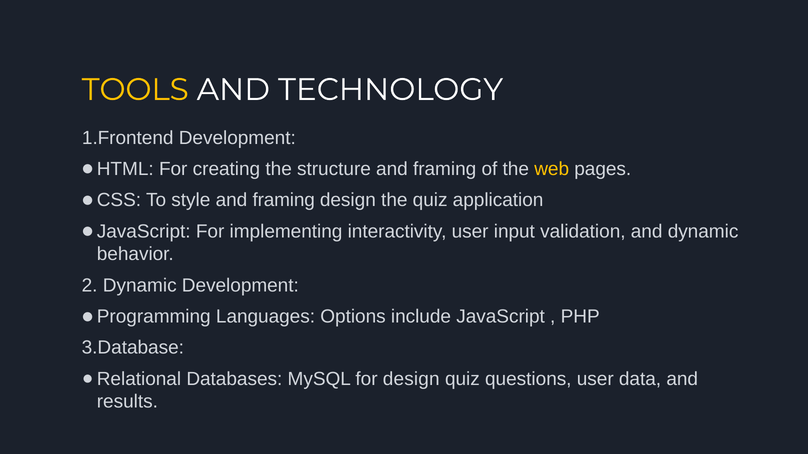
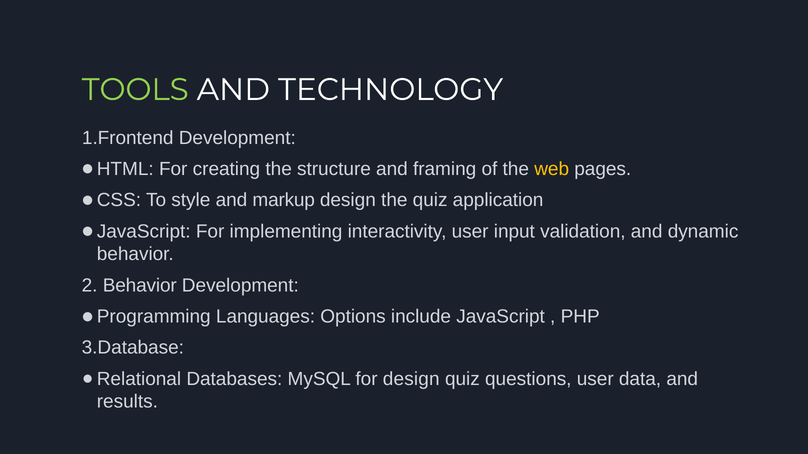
TOOLS colour: yellow -> light green (135, 90)
style and framing: framing -> markup (284, 200)
2 Dynamic: Dynamic -> Behavior (140, 286)
